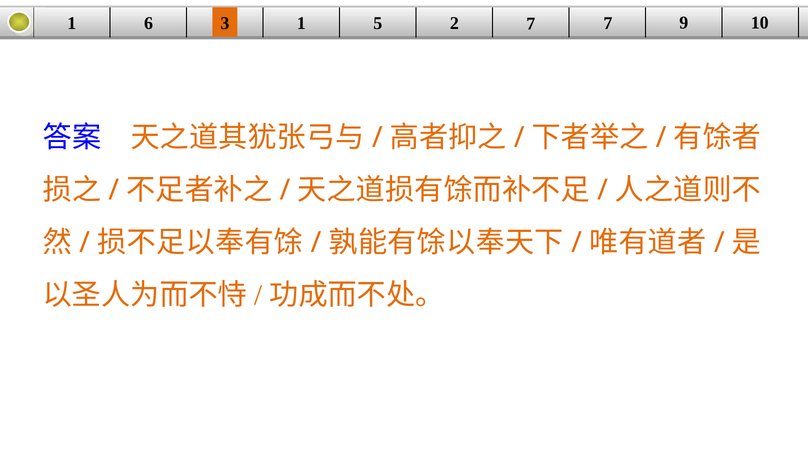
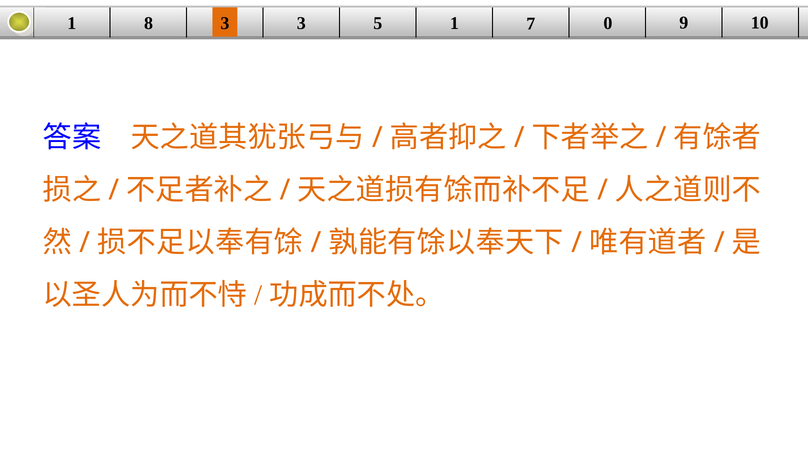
6: 6 -> 8 (148, 23)
3 1: 1 -> 3 (301, 23)
5 2: 2 -> 1 (454, 23)
7 7: 7 -> 0 (608, 23)
